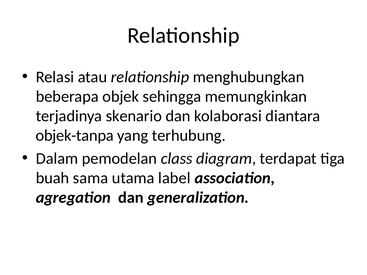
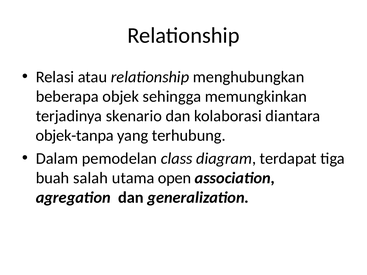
sama: sama -> salah (91, 178)
label: label -> open (175, 178)
